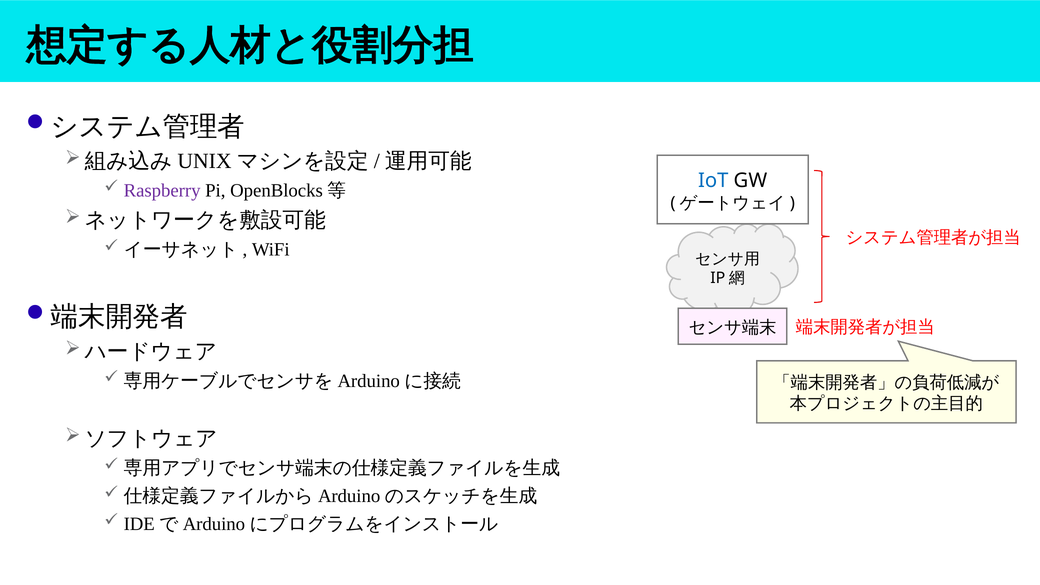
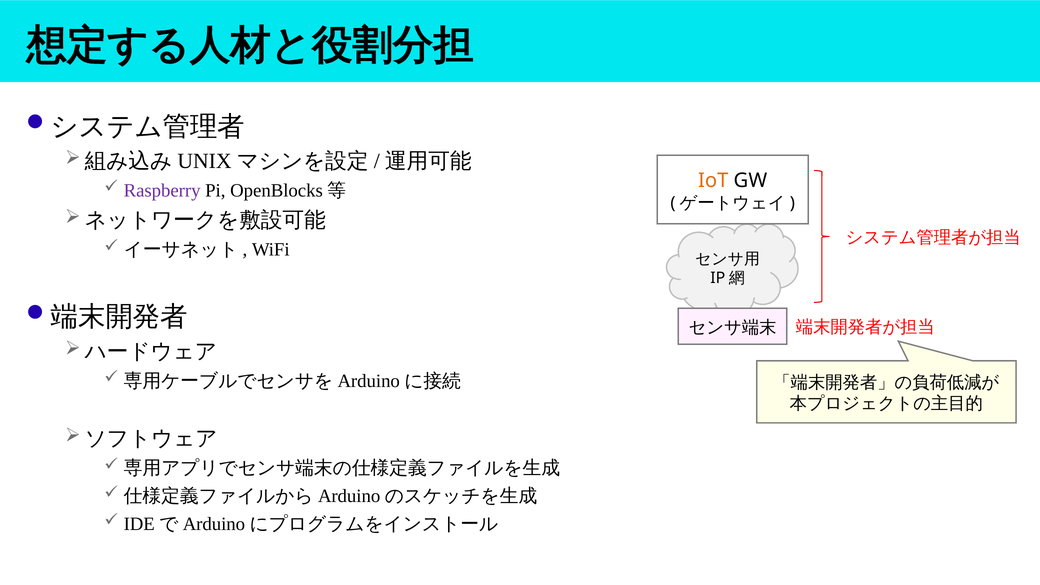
IoT colour: blue -> orange (713, 181)
